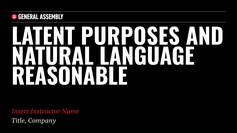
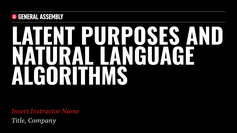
REASONABLE: REASONABLE -> ALGORITHMS (70, 77)
